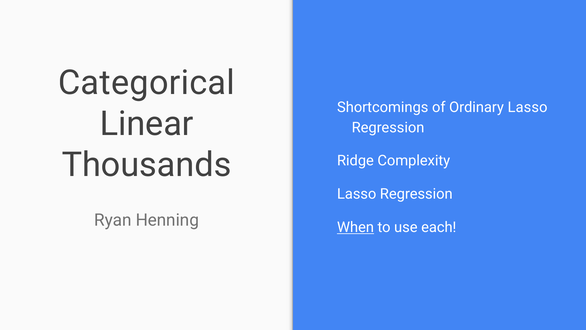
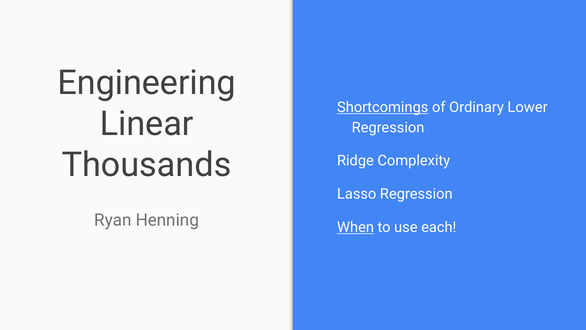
Categorical: Categorical -> Engineering (147, 83)
Shortcomings underline: none -> present (383, 107)
Ordinary Lasso: Lasso -> Lower (528, 107)
